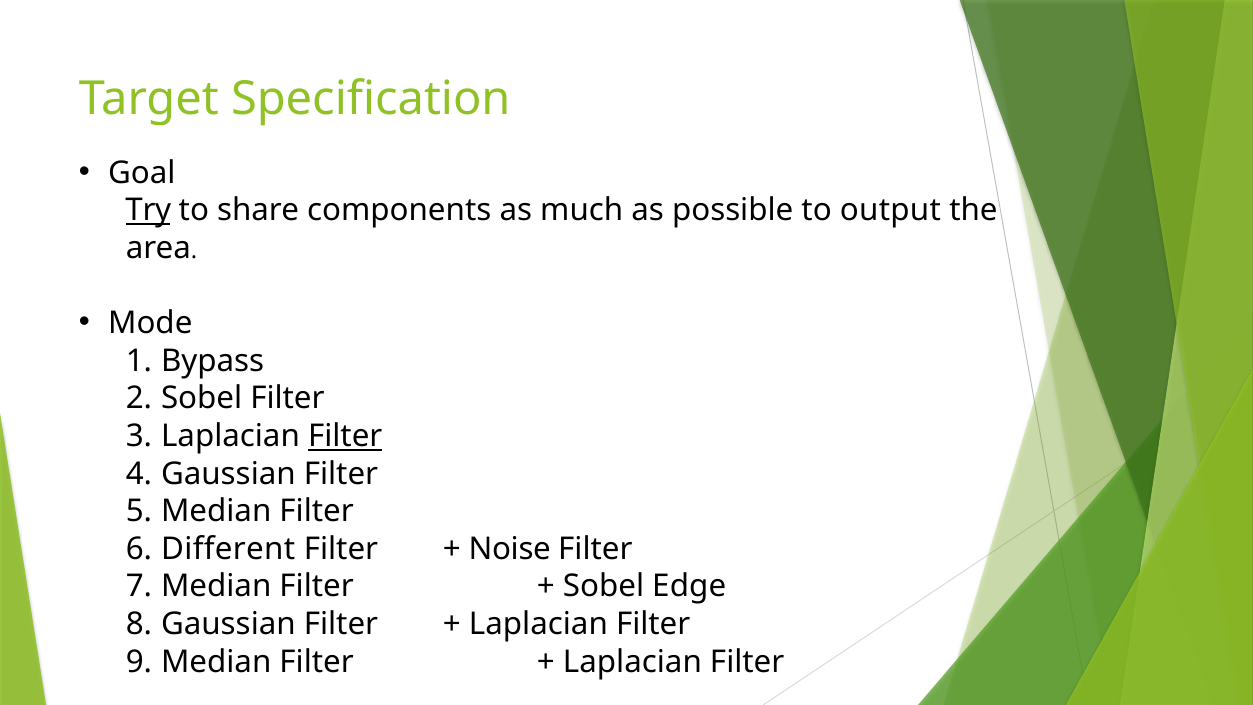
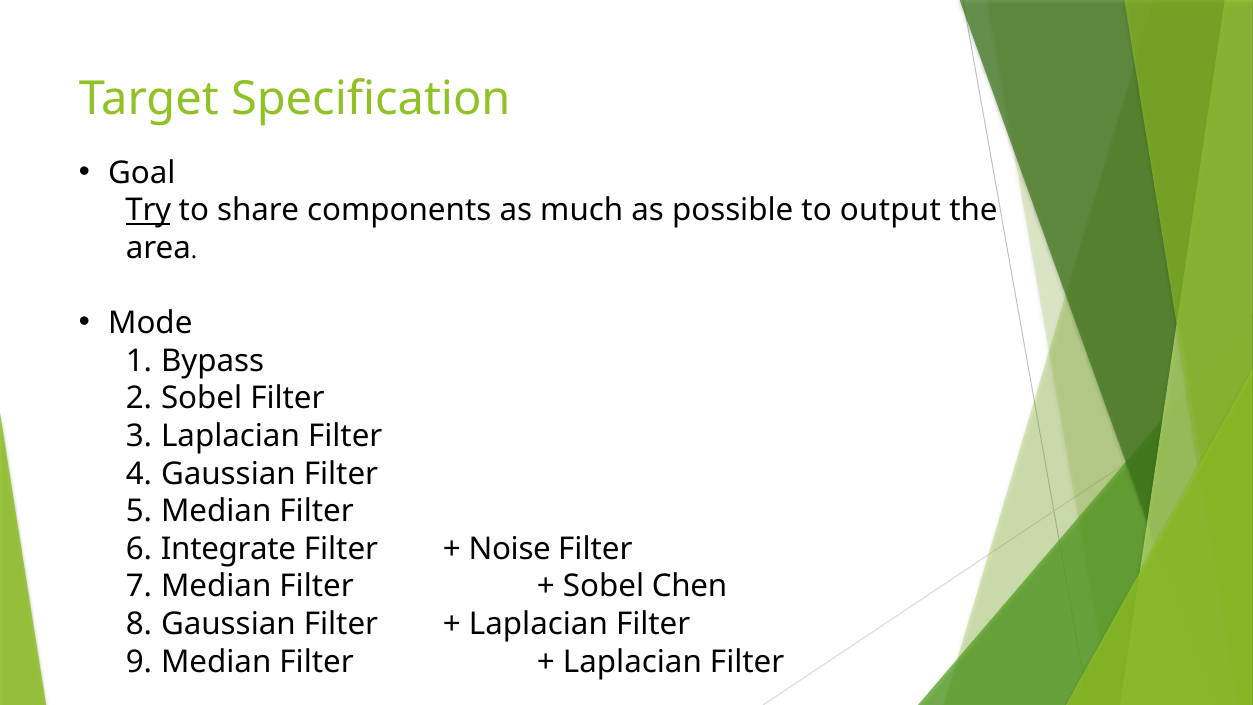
Filter underline: present -> none (345, 436)
Different: Different -> Integrate (229, 549)
Edge: Edge -> Chen (689, 586)
